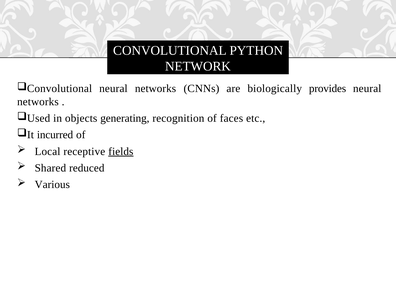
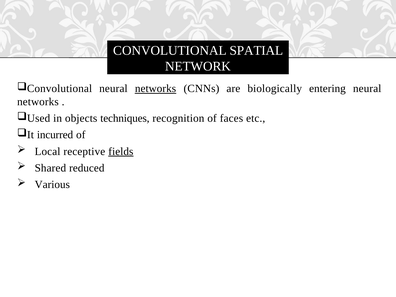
PYTHON: PYTHON -> SPATIAL (256, 50)
networks underline: none -> present (156, 89)
provides: provides -> entering (327, 89)
generating: generating -> techniques (125, 118)
